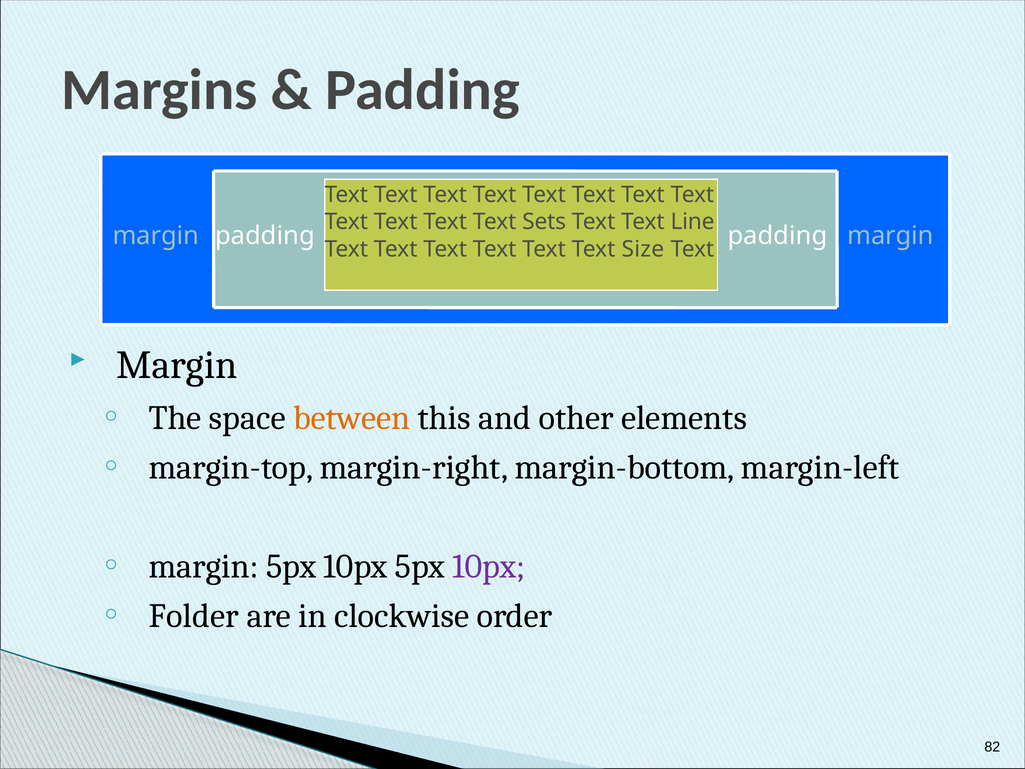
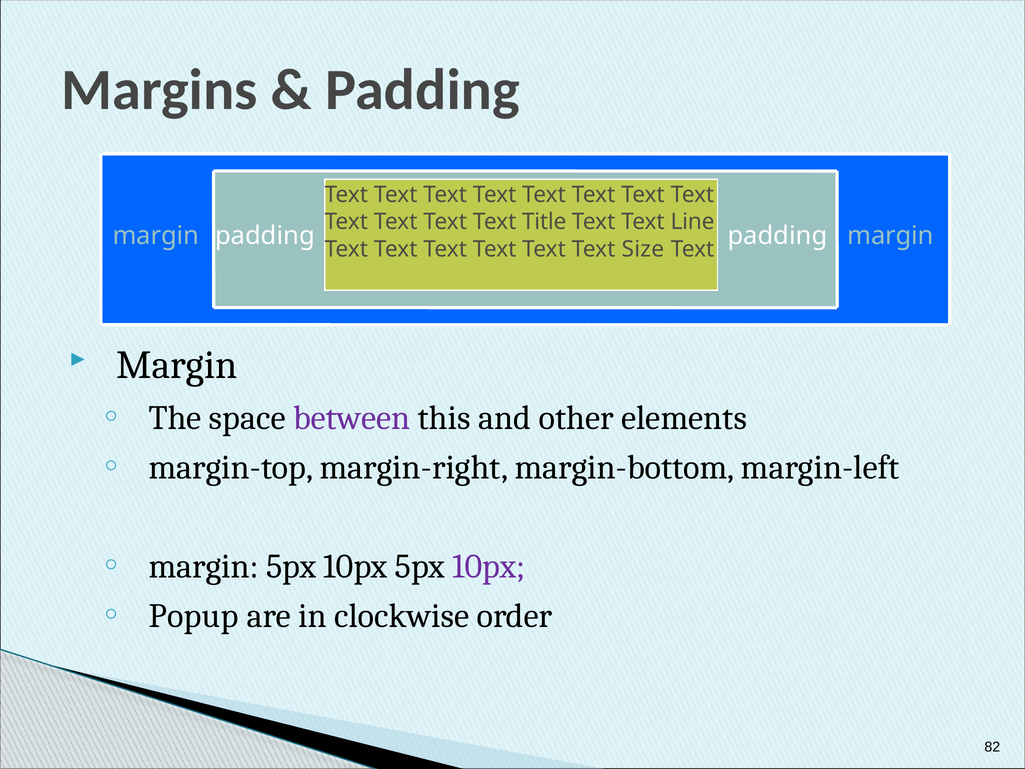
Sets: Sets -> Title (544, 222)
between colour: orange -> purple (352, 418)
Folder: Folder -> Popup (194, 616)
